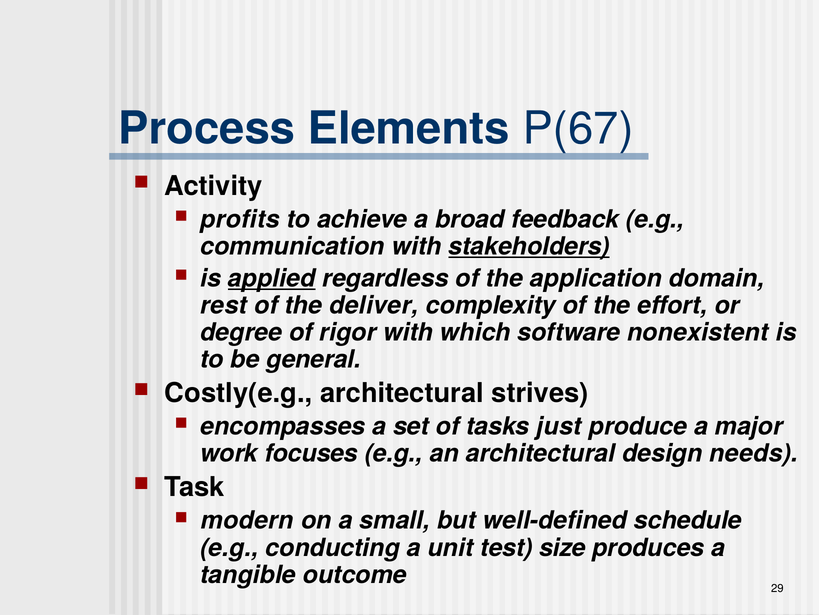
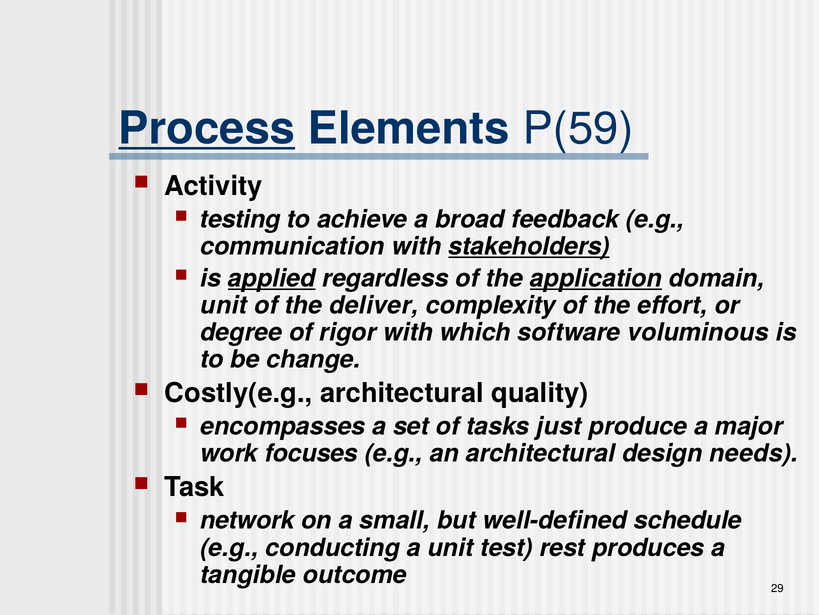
Process underline: none -> present (207, 129)
P(67: P(67 -> P(59 (578, 129)
profits: profits -> testing (240, 219)
application underline: none -> present (596, 278)
rest: rest -> unit (224, 305)
nonexistent: nonexistent -> voluminous (698, 332)
general: general -> change (314, 359)
strives: strives -> quality (540, 393)
modern: modern -> network (247, 520)
size: size -> rest (562, 547)
